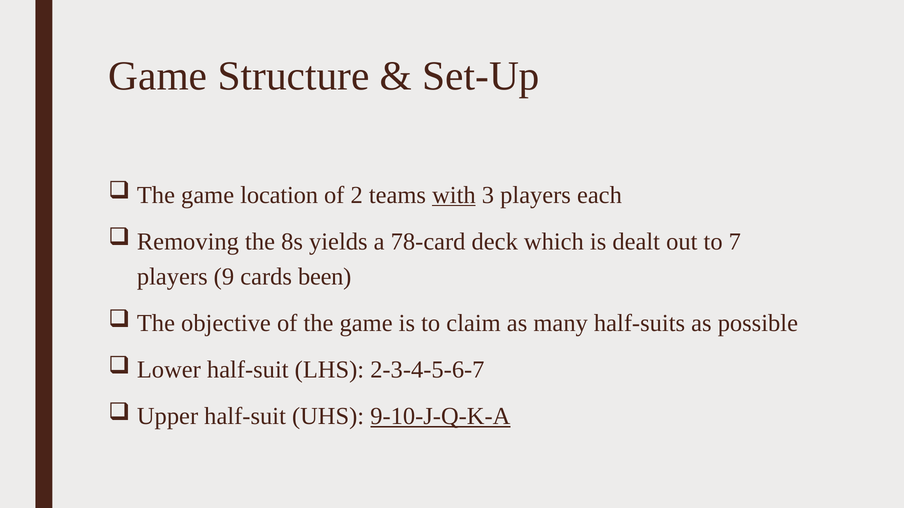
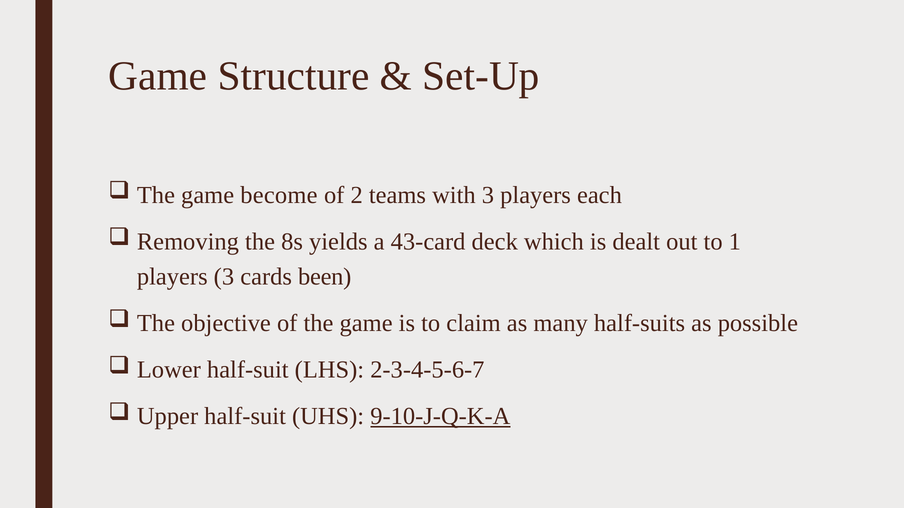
location: location -> become (279, 195)
with underline: present -> none (454, 195)
78-card: 78-card -> 43-card (428, 242)
7: 7 -> 1 (735, 242)
players 9: 9 -> 3 (224, 277)
